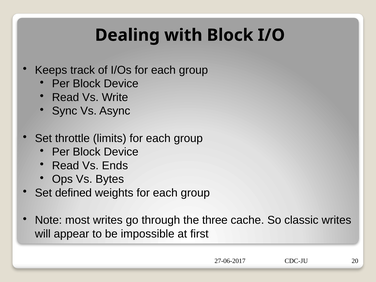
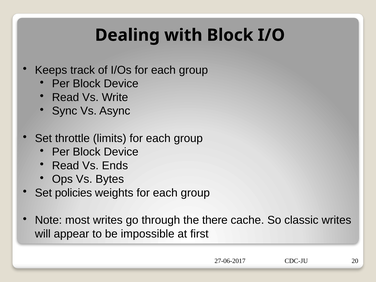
defined: defined -> policies (73, 193)
three: three -> there (215, 220)
